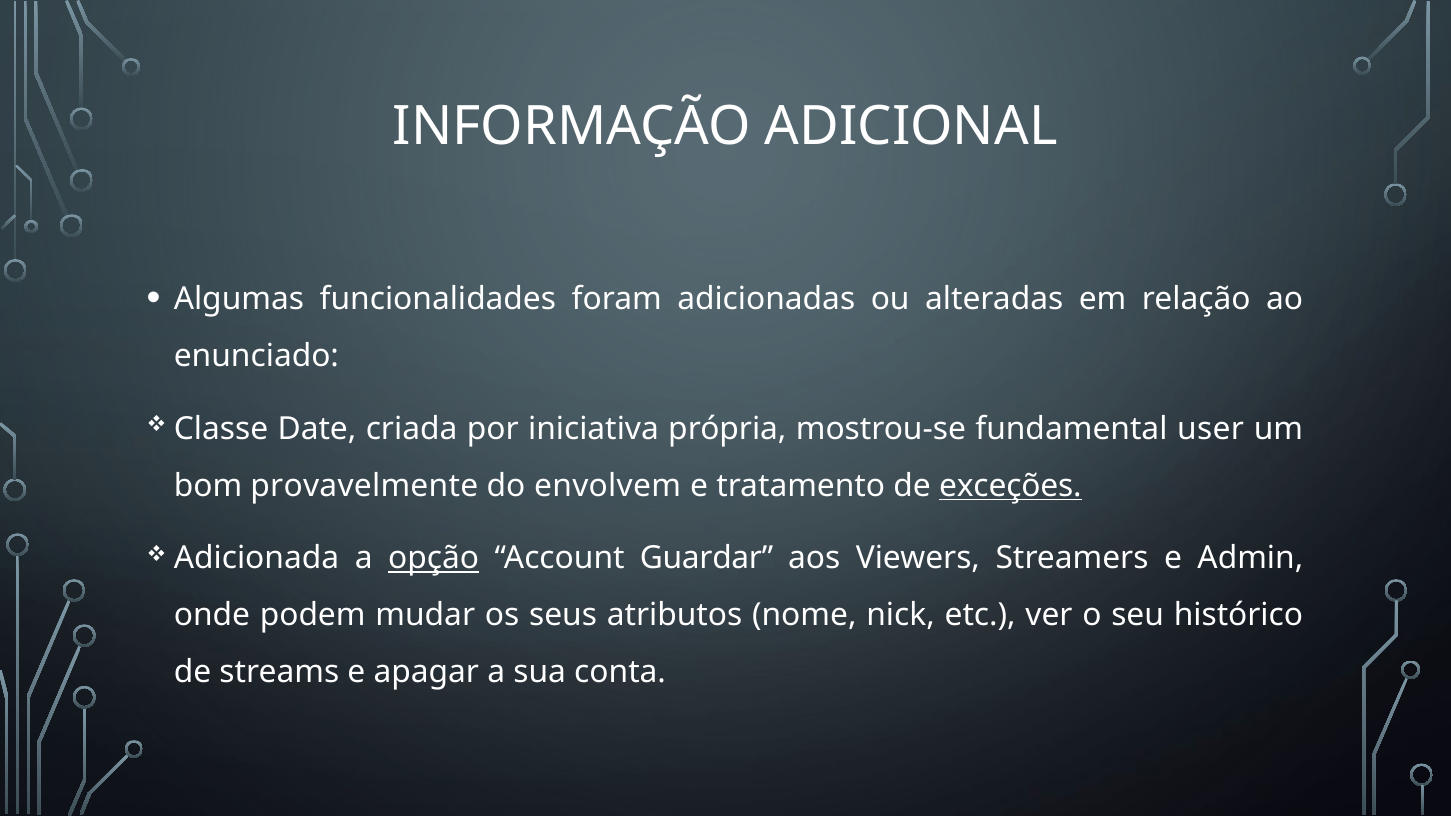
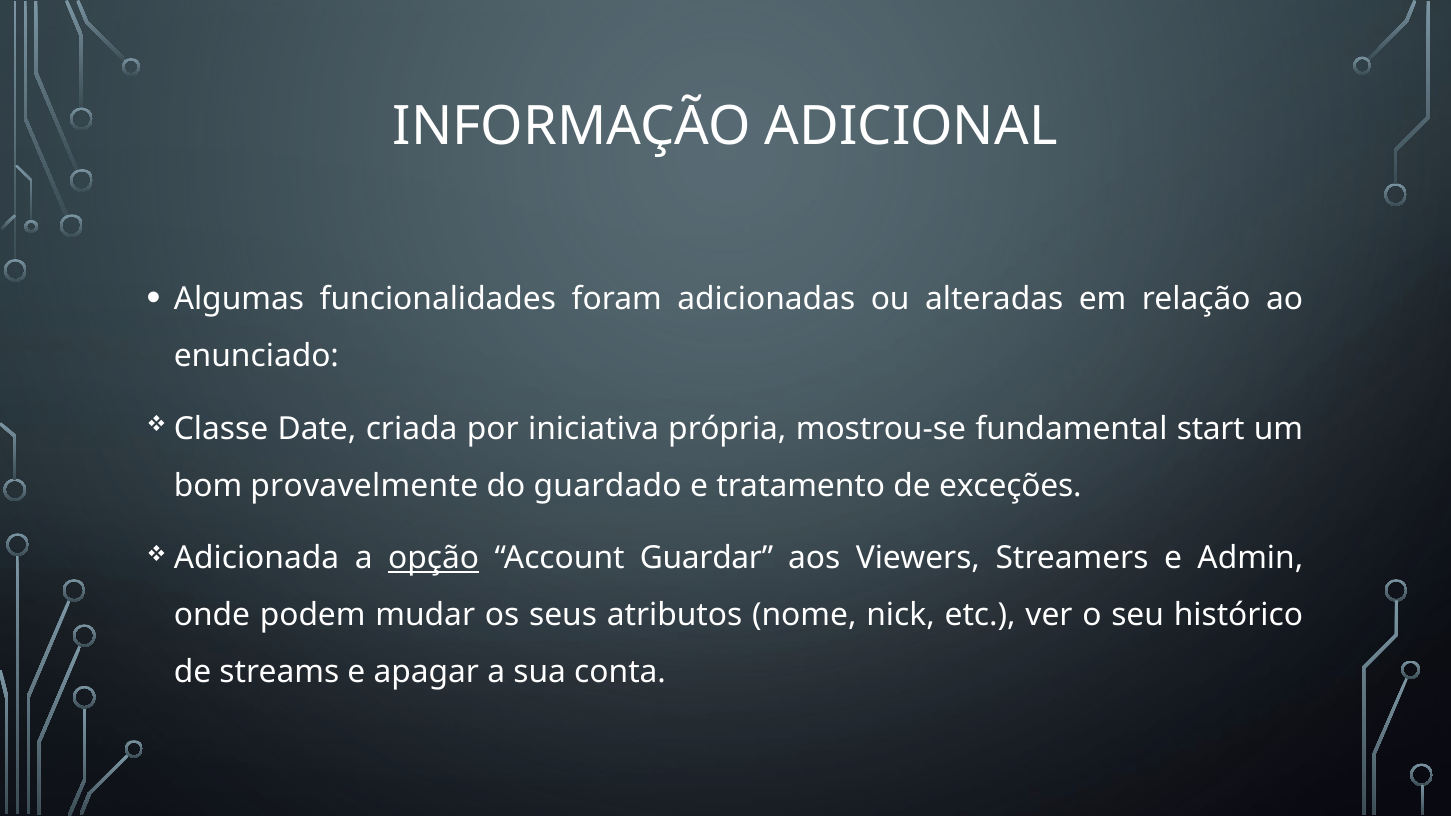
user: user -> start (1211, 429)
envolvem: envolvem -> guardado (608, 486)
exceções underline: present -> none (1010, 486)
